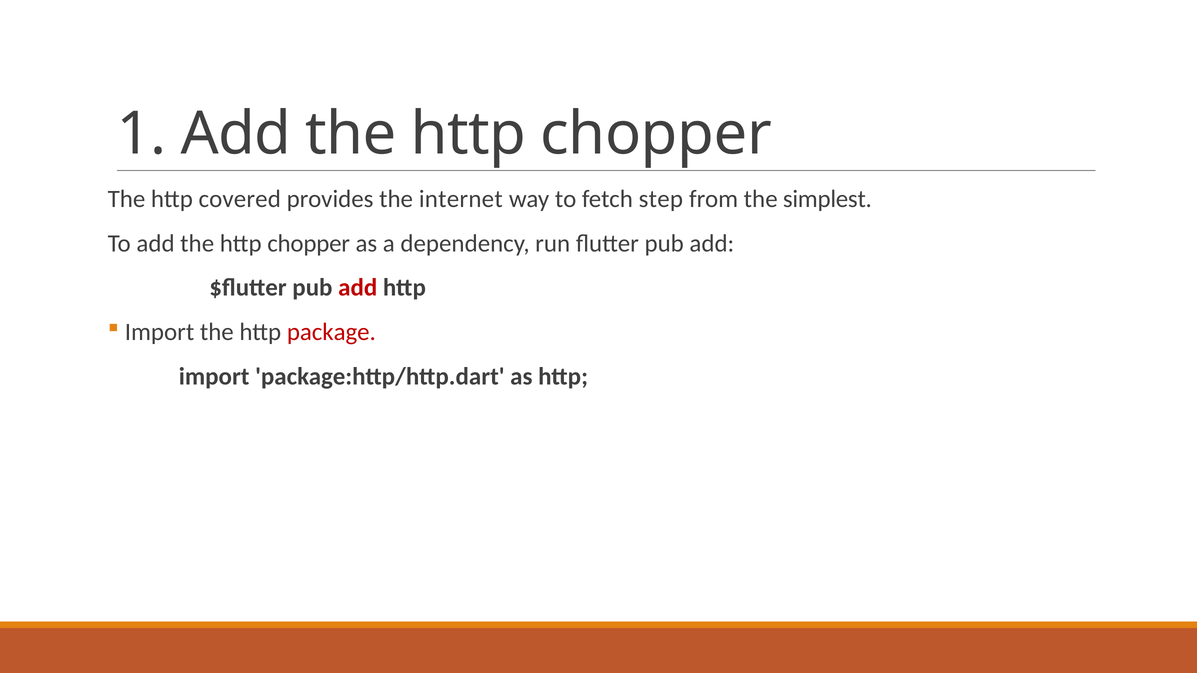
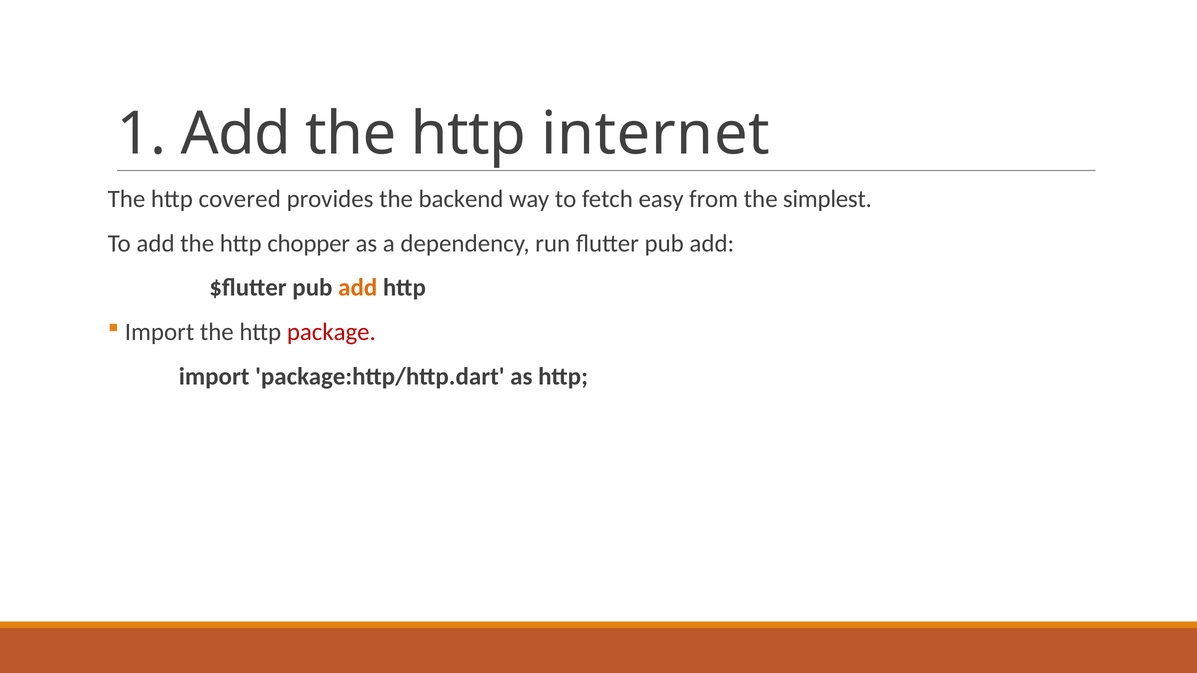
chopper: chopper -> internet (656, 134)
internet: internet -> backend (461, 199)
step: step -> easy (661, 199)
add colour: red -> orange (358, 288)
